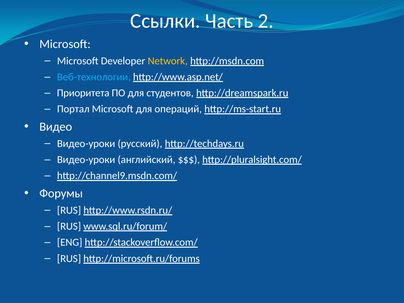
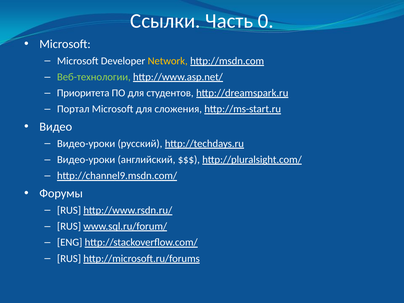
2: 2 -> 0 (266, 21)
Веб-технологии colour: light blue -> light green (94, 77)
операций: операций -> сложения (178, 109)
